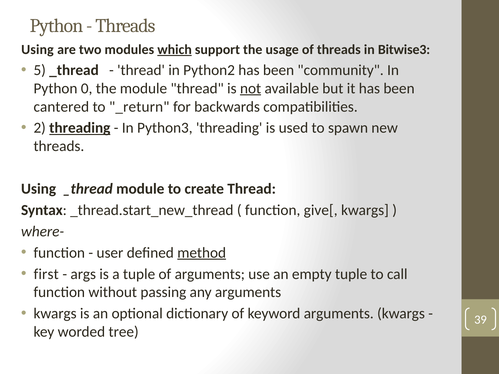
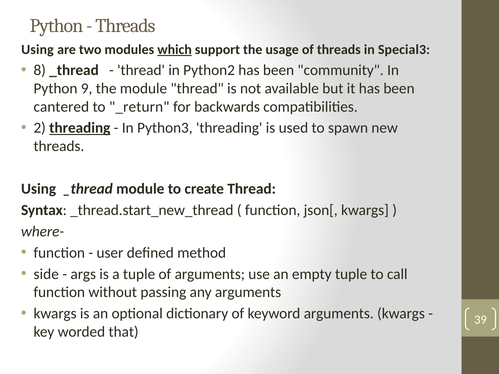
Bitwise3: Bitwise3 -> Special3 (404, 50)
5: 5 -> 8 (40, 70)
0: 0 -> 9 (87, 88)
not underline: present -> none (251, 88)
give[: give[ -> json[ (321, 210)
method underline: present -> none (202, 253)
first: first -> side (46, 274)
tree: tree -> that (124, 332)
